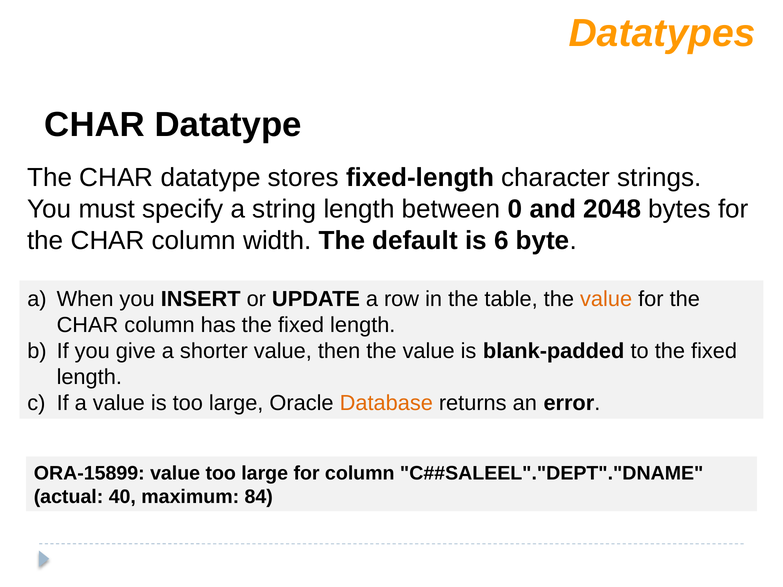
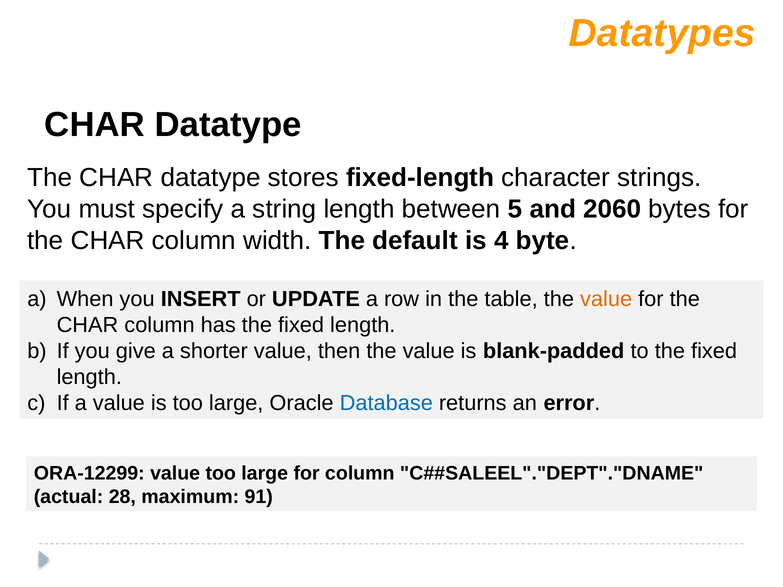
0: 0 -> 5 (515, 209)
2048: 2048 -> 2060 (612, 209)
6: 6 -> 4 (501, 241)
Database colour: orange -> blue (386, 403)
ORA-15899: ORA-15899 -> ORA-12299 (89, 474)
40: 40 -> 28 (122, 497)
84: 84 -> 91 (259, 497)
